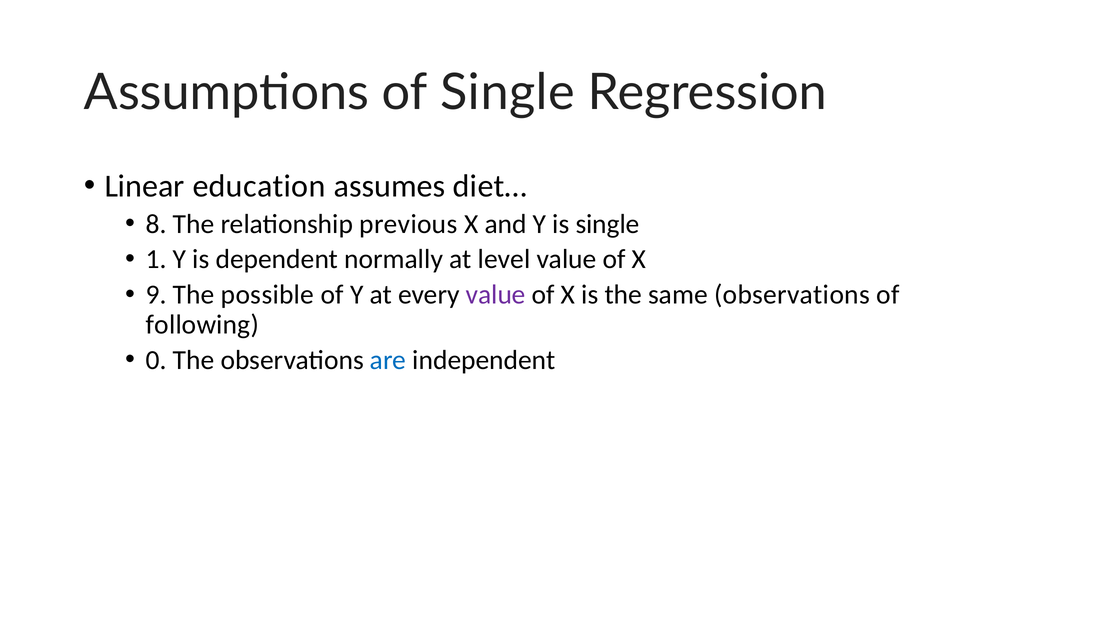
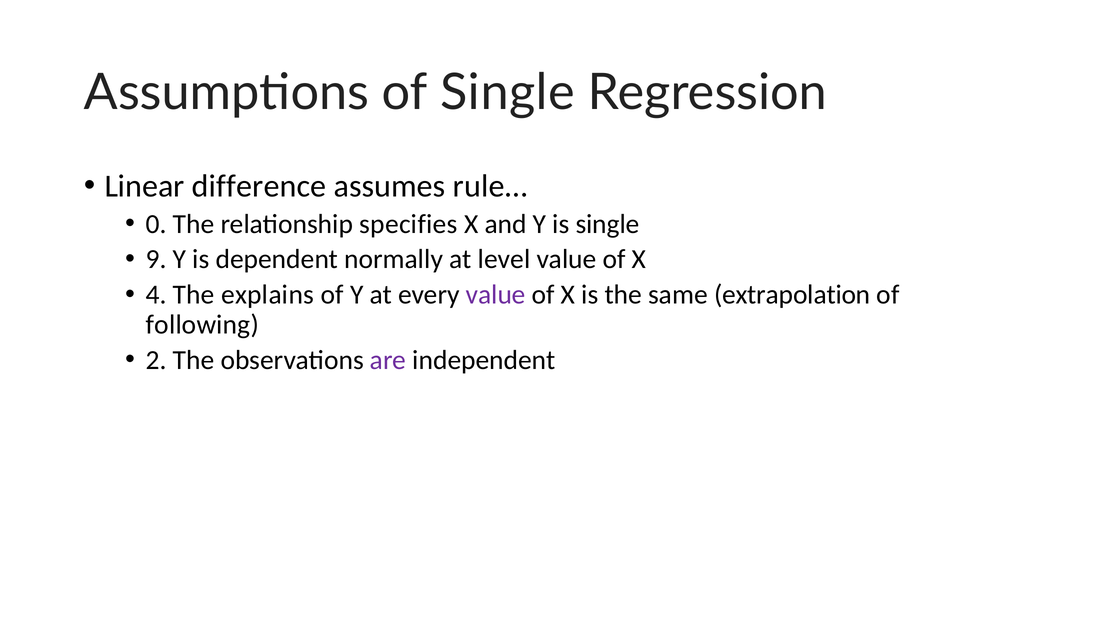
education: education -> difference (259, 186)
diet…: diet… -> rule… (490, 186)
8: 8 -> 0 (156, 224)
previous: previous -> specifies (408, 224)
1: 1 -> 9 (156, 260)
9: 9 -> 4 (156, 295)
possible: possible -> explains (268, 295)
same observations: observations -> extrapolation (792, 295)
0: 0 -> 2 (156, 360)
are colour: blue -> purple (388, 360)
